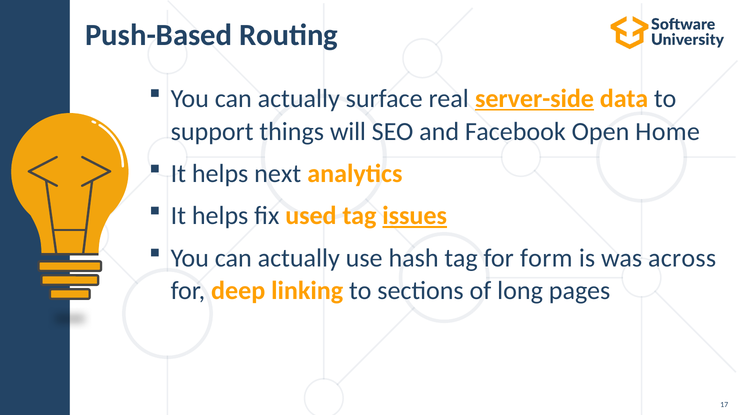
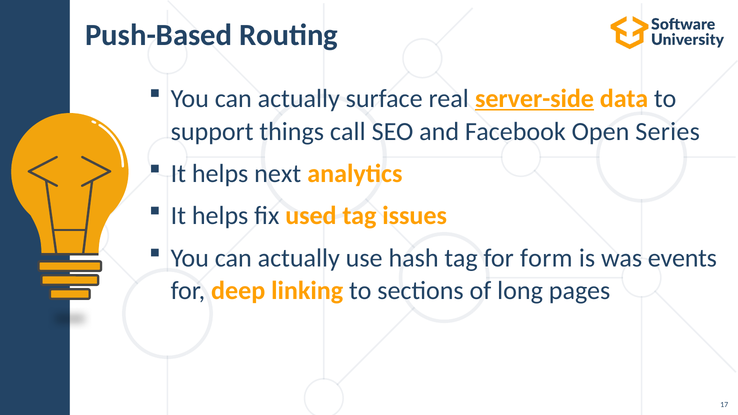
will: will -> call (348, 132)
Home: Home -> Series (668, 132)
issues underline: present -> none (415, 216)
across: across -> events (682, 258)
